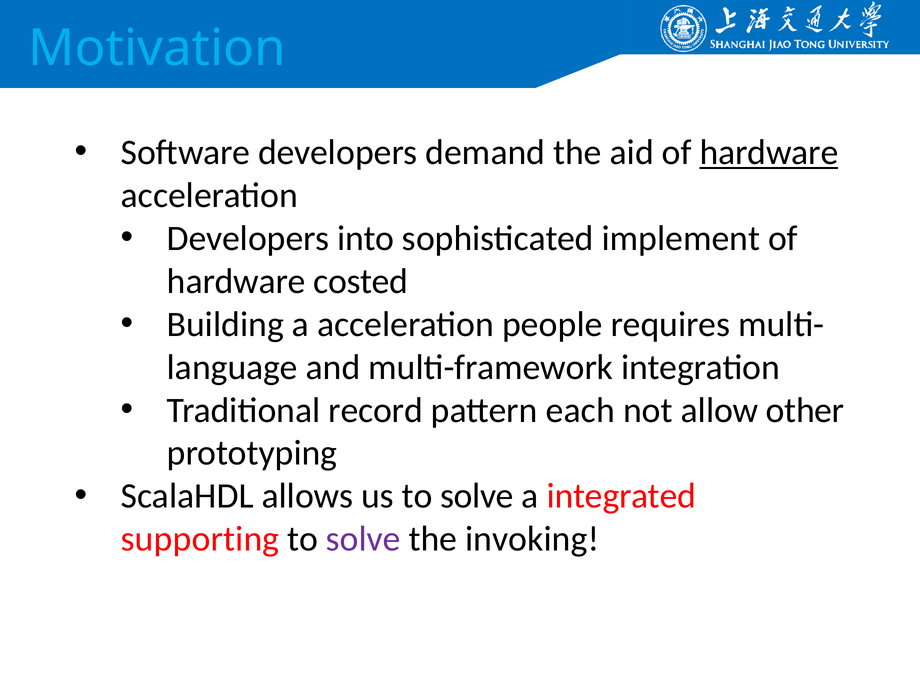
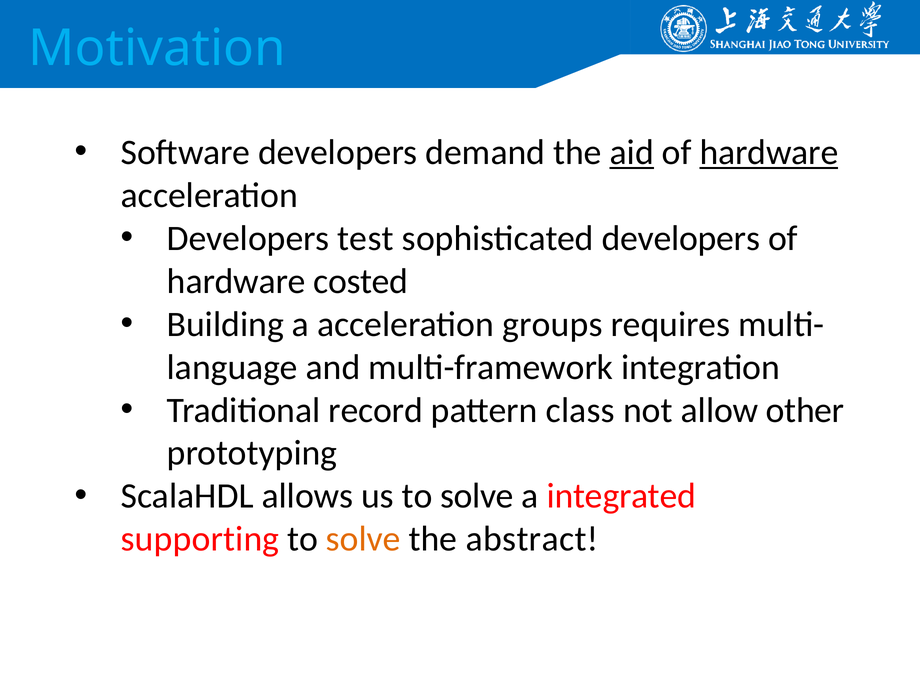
aid underline: none -> present (632, 152)
into: into -> test (365, 238)
sophisticated implement: implement -> developers (681, 238)
people: people -> groups (552, 324)
each: each -> class (580, 410)
solve colour: purple -> orange (363, 539)
invoking: invoking -> abstract (532, 539)
